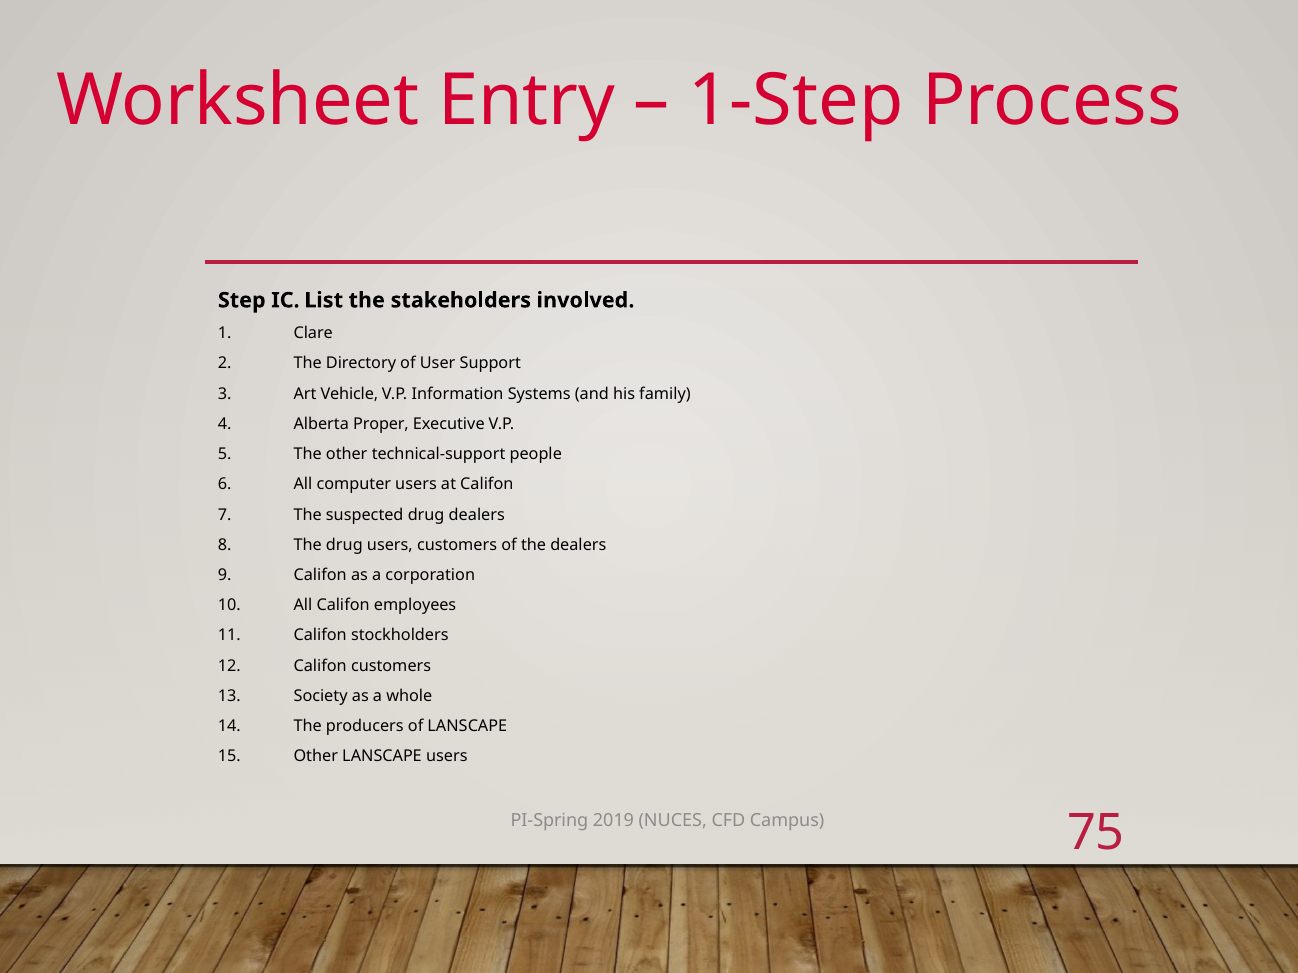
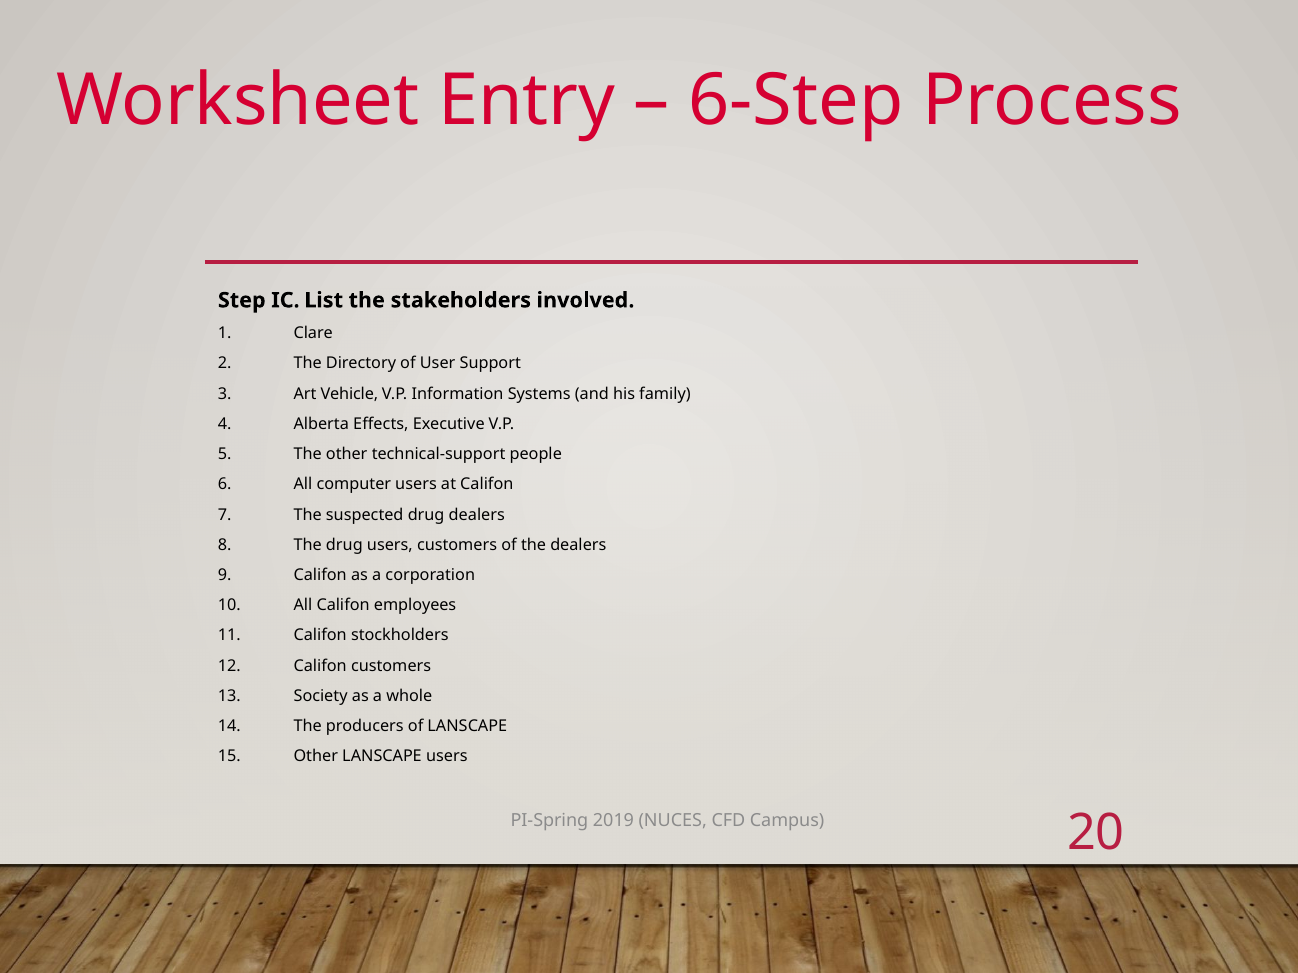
1-Step: 1-Step -> 6-Step (796, 100)
Proper: Proper -> Effects (381, 424)
75: 75 -> 20 (1096, 833)
